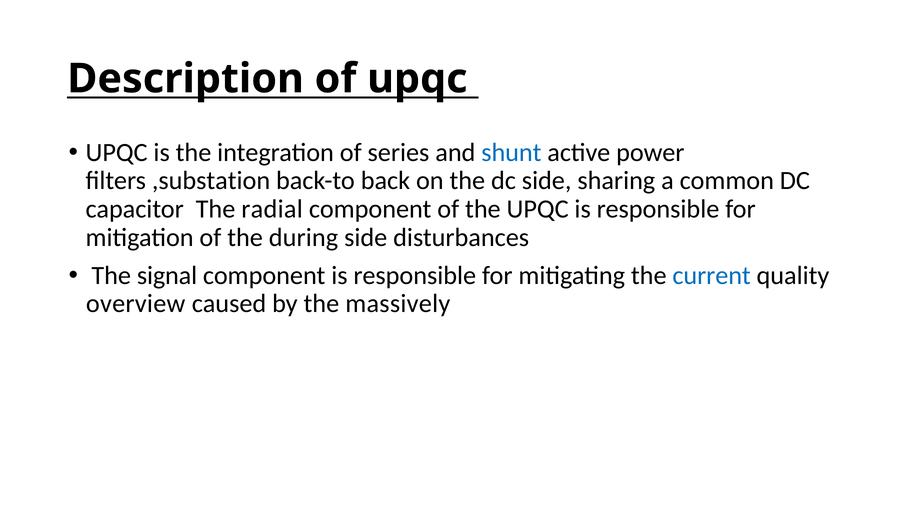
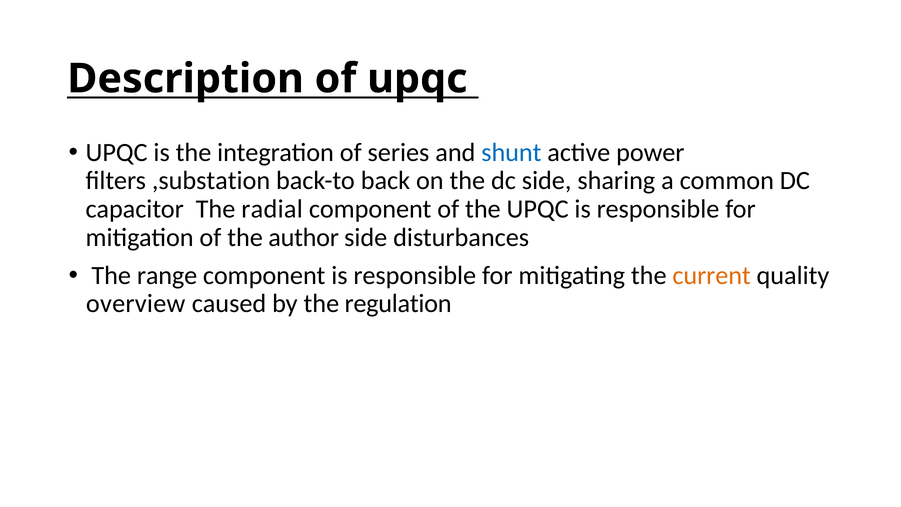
during: during -> author (304, 237)
signal: signal -> range (167, 275)
current colour: blue -> orange (712, 275)
massively: massively -> regulation (398, 304)
